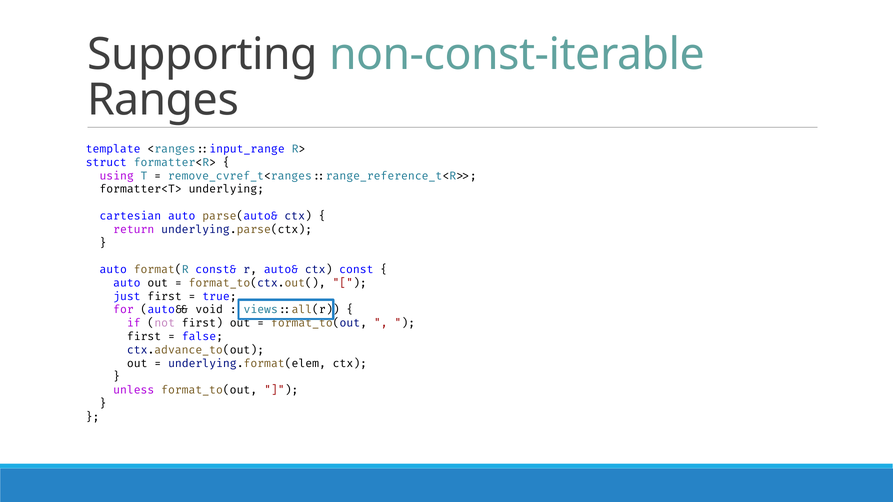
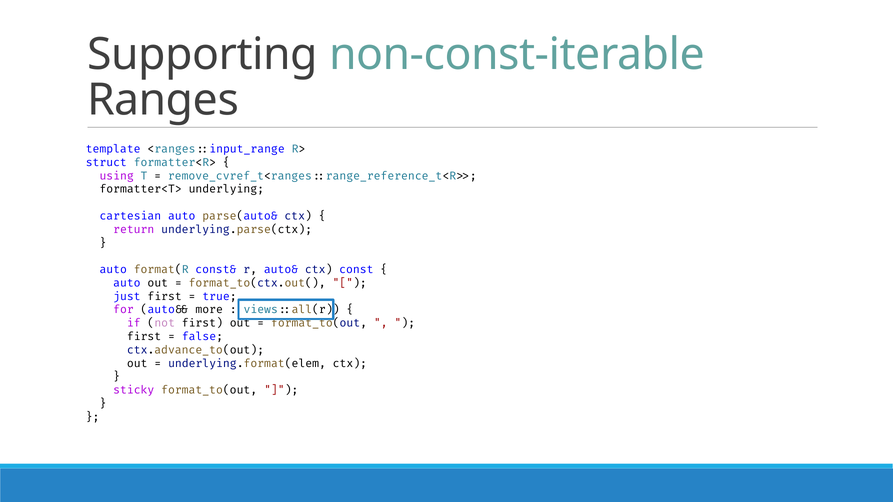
void: void -> more (209, 310)
unless: unless -> sticky (134, 390)
